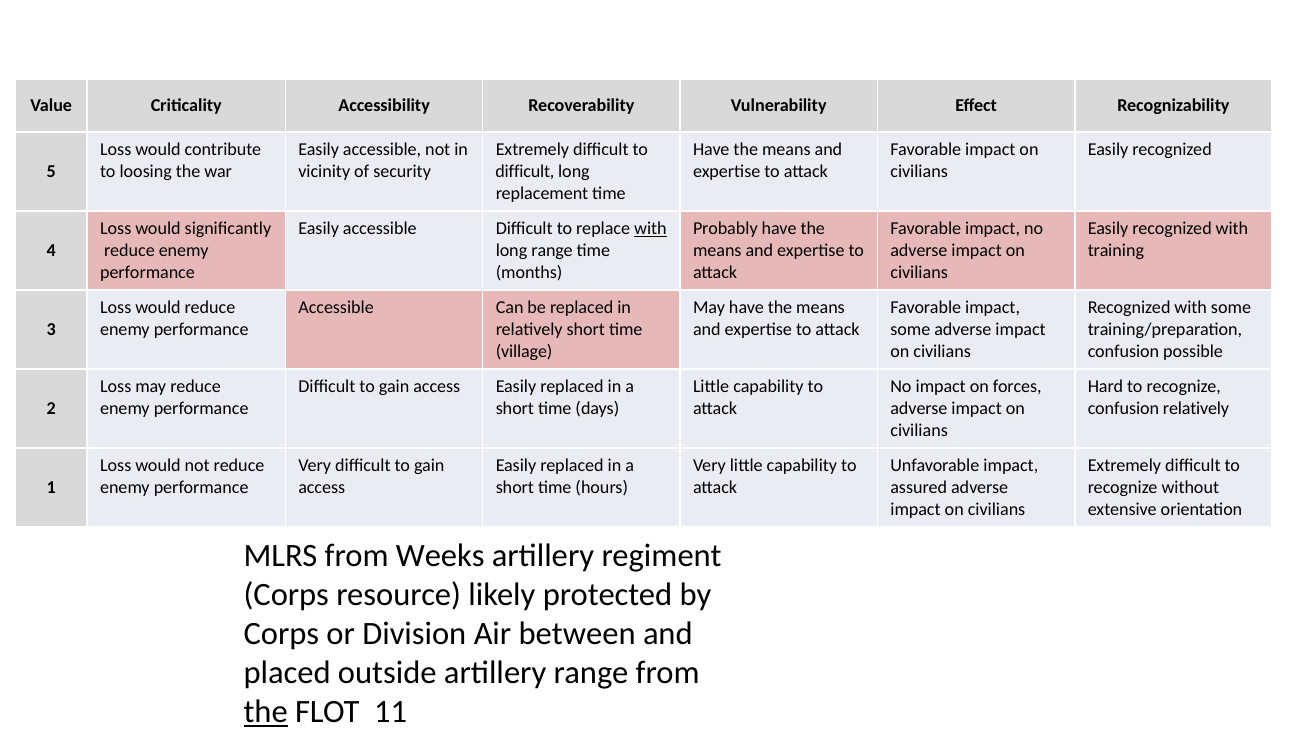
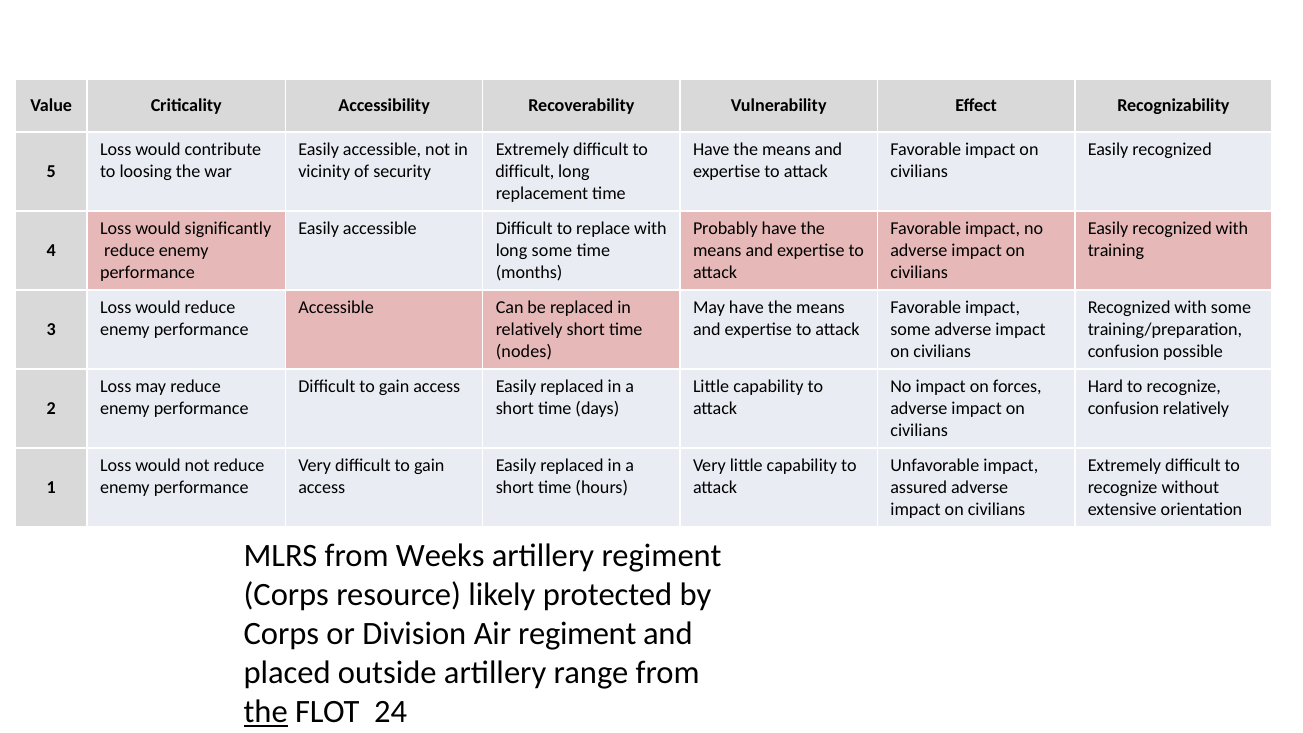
with underline: present -> none (650, 229)
long range: range -> some (552, 251)
village: village -> nodes (524, 351)
Air between: between -> regiment (577, 634)
11: 11 -> 24 (391, 712)
